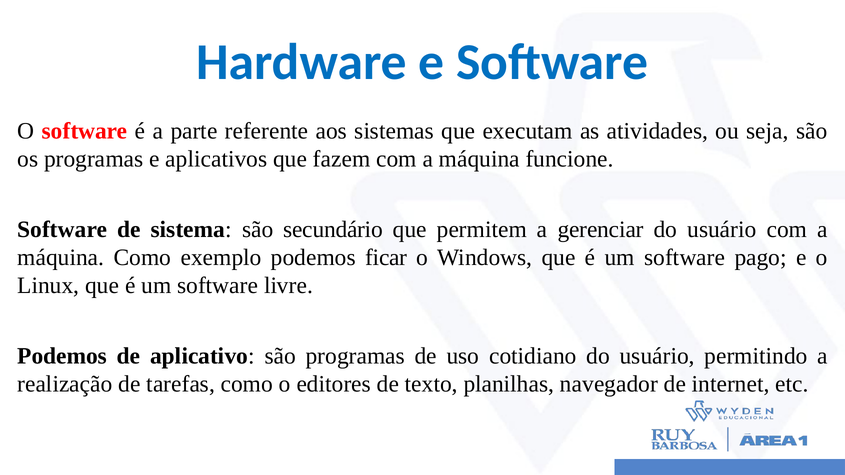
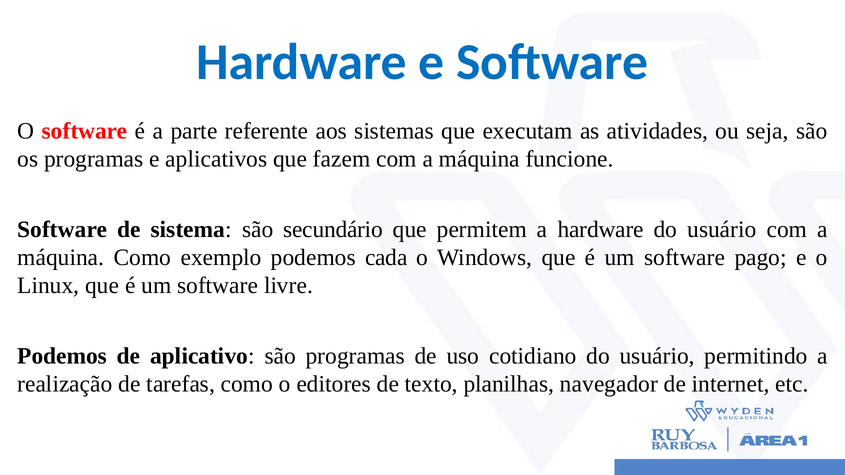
a gerenciar: gerenciar -> hardware (601, 230)
ficar: ficar -> cada (386, 258)
